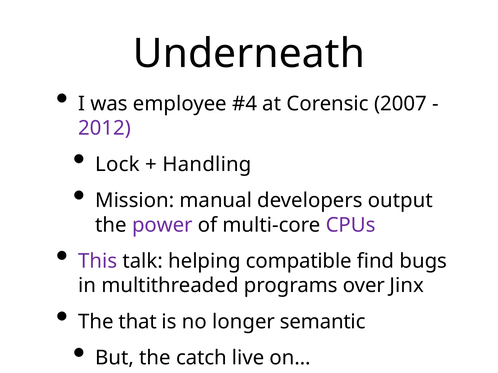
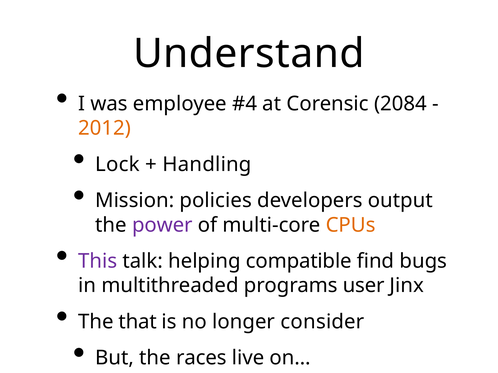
Underneath: Underneath -> Understand (249, 54)
2007: 2007 -> 2084 (400, 104)
2012 colour: purple -> orange (105, 128)
manual: manual -> policies (216, 201)
CPUs colour: purple -> orange (351, 225)
over: over -> user (364, 286)
semantic: semantic -> consider (323, 322)
catch: catch -> races (201, 358)
